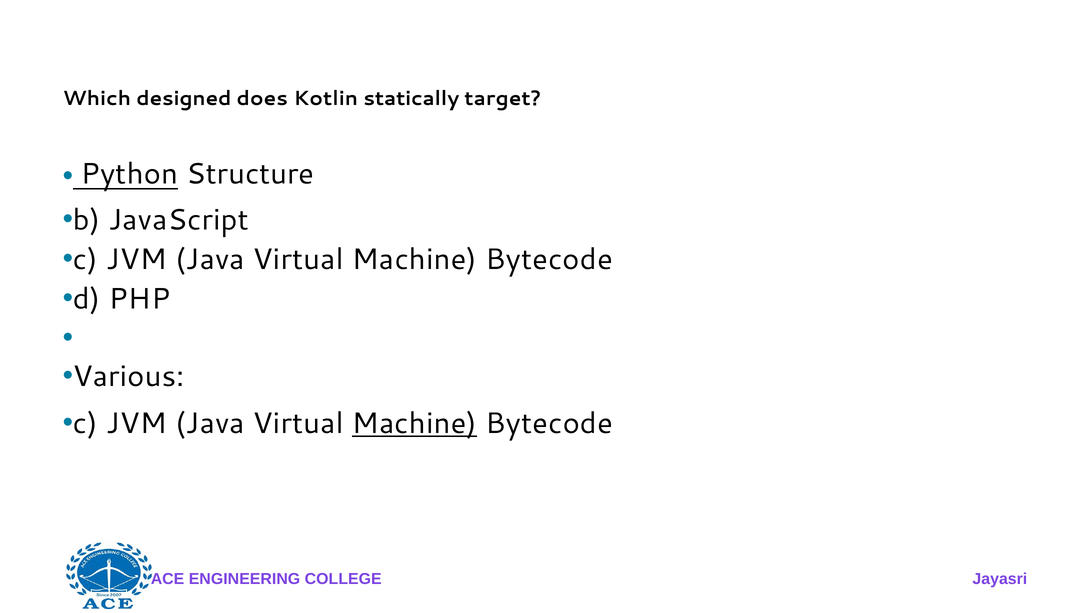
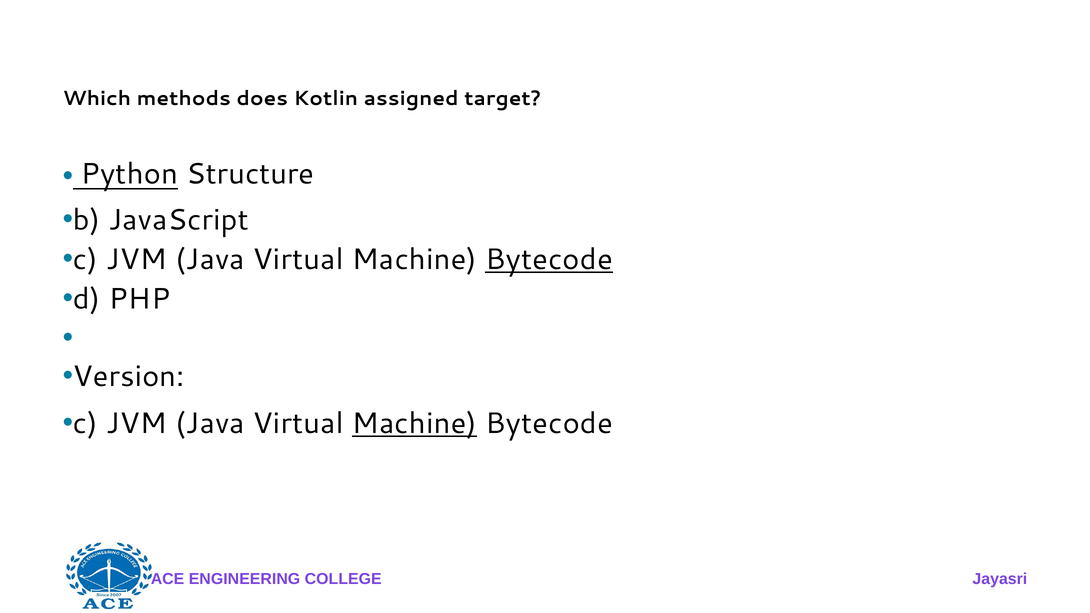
designed: designed -> methods (184, 98)
statically: statically -> assigned (411, 98)
Bytecode underline: none -> present (549, 260)
Various: Various -> Version (129, 377)
